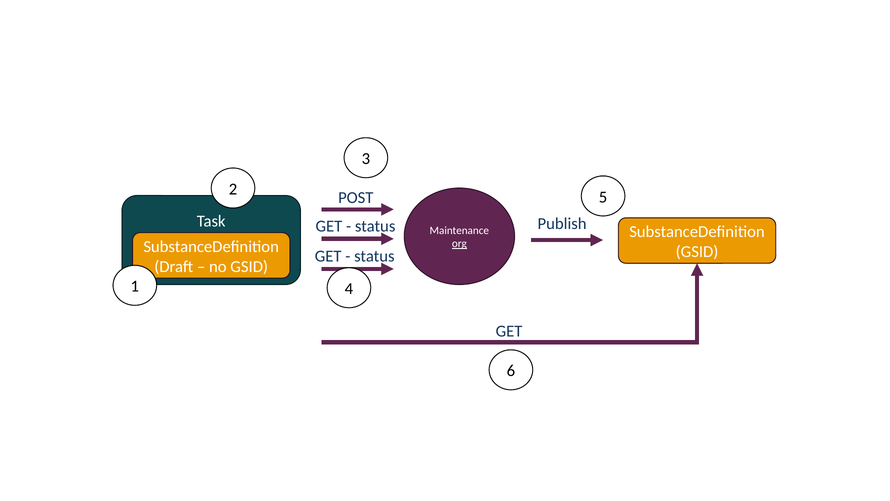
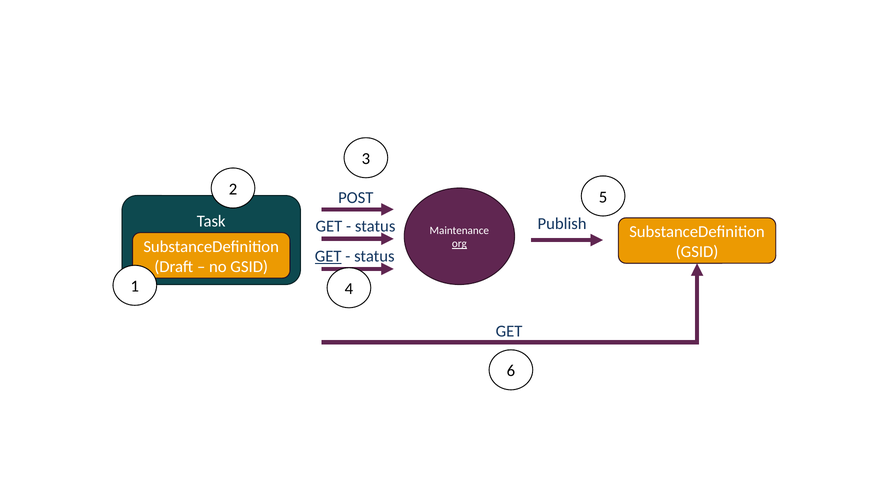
GET underline: none -> present (328, 256)
